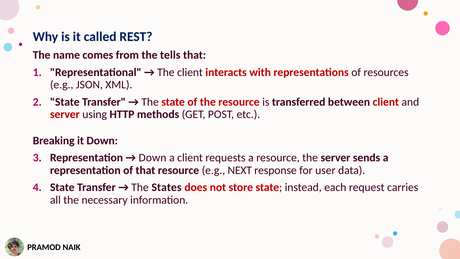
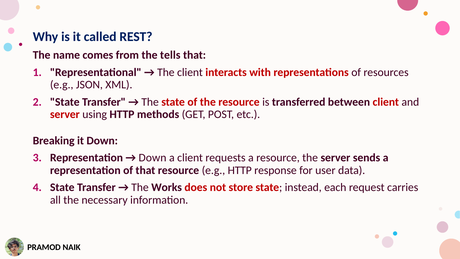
e.g NEXT: NEXT -> HTTP (240, 170)
States: States -> Works (167, 187)
